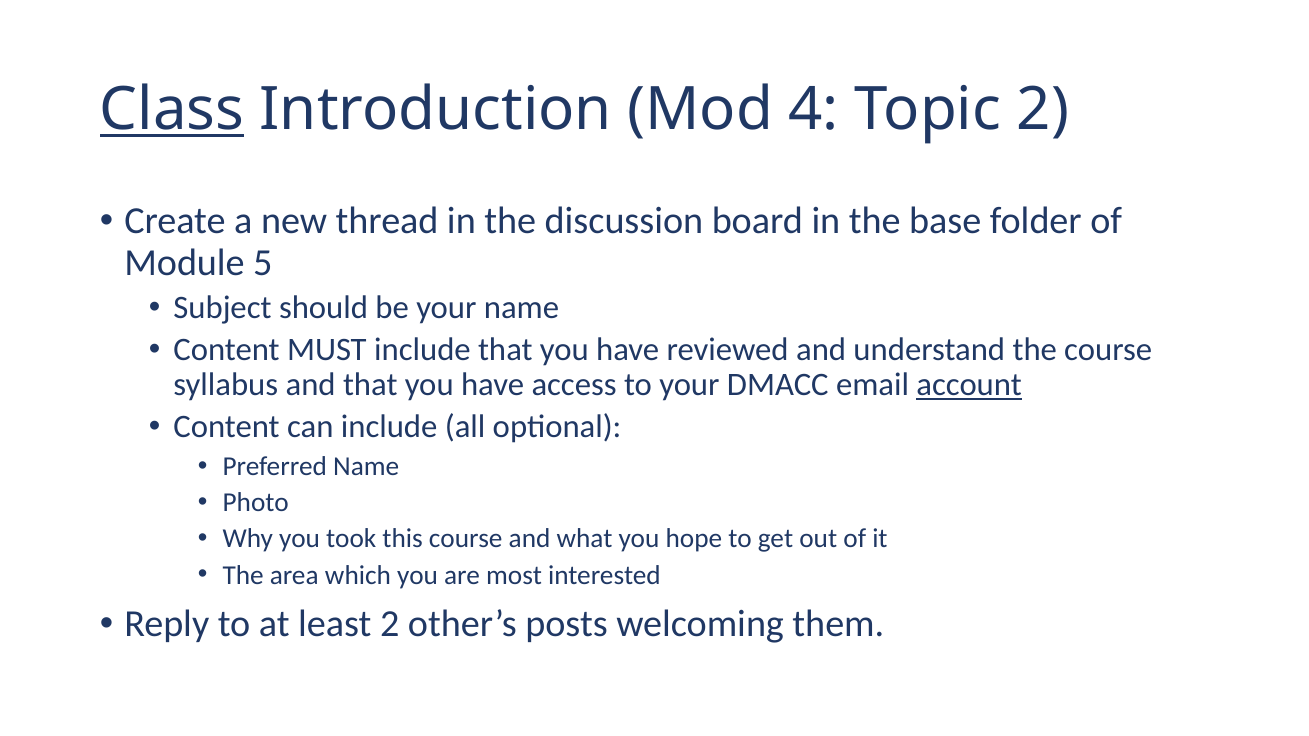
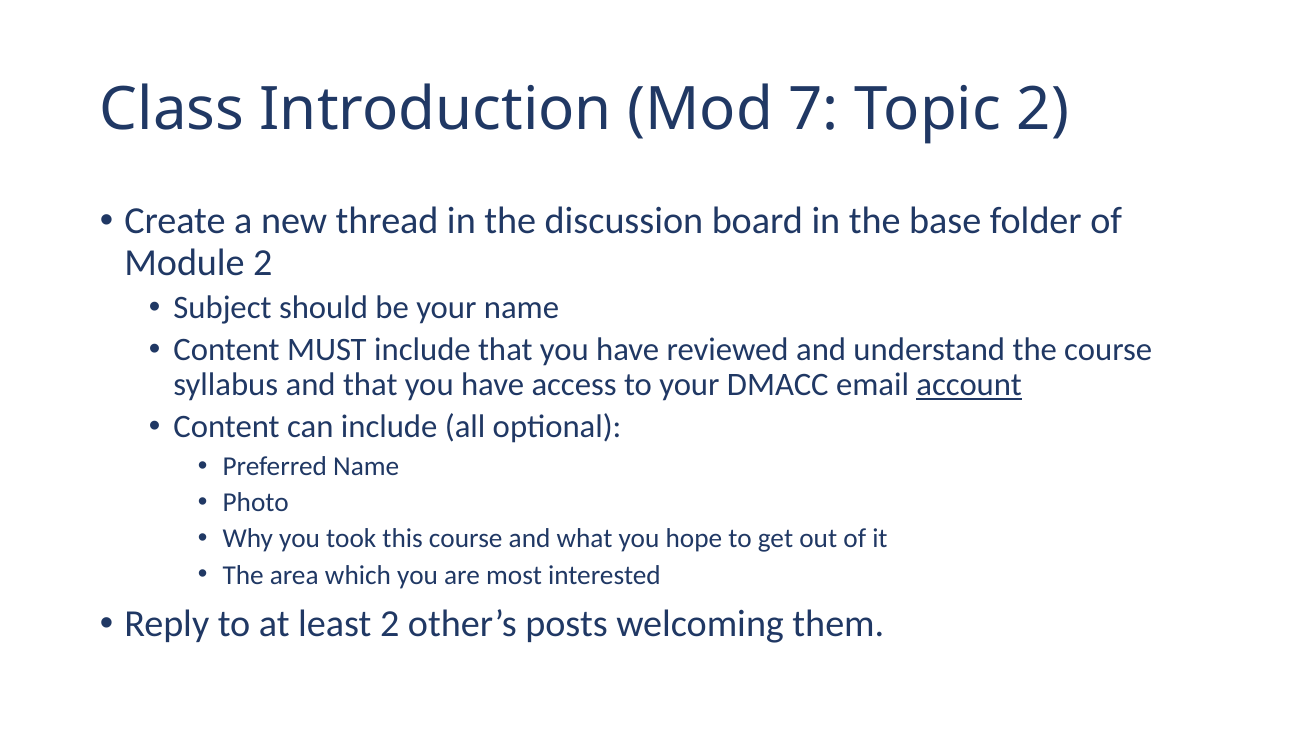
Class underline: present -> none (172, 110)
4: 4 -> 7 (814, 110)
Module 5: 5 -> 2 (263, 263)
